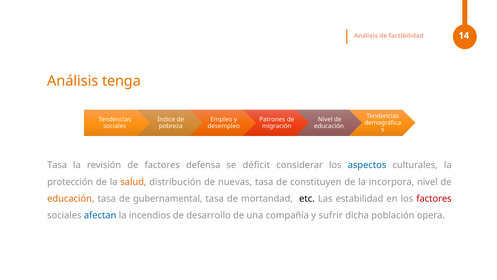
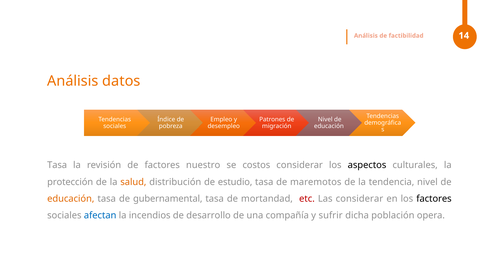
tenga: tenga -> datos (121, 81)
defensa: defensa -> nuestro (203, 165)
déficit: déficit -> costos (256, 165)
aspectos colour: blue -> black (367, 165)
nuevas: nuevas -> estudio (235, 182)
constituyen: constituyen -> maremotos (316, 182)
incorpora: incorpora -> tendencia (392, 182)
etc colour: black -> red (307, 198)
Las estabilidad: estabilidad -> considerar (359, 198)
factores colour: red -> black (434, 198)
